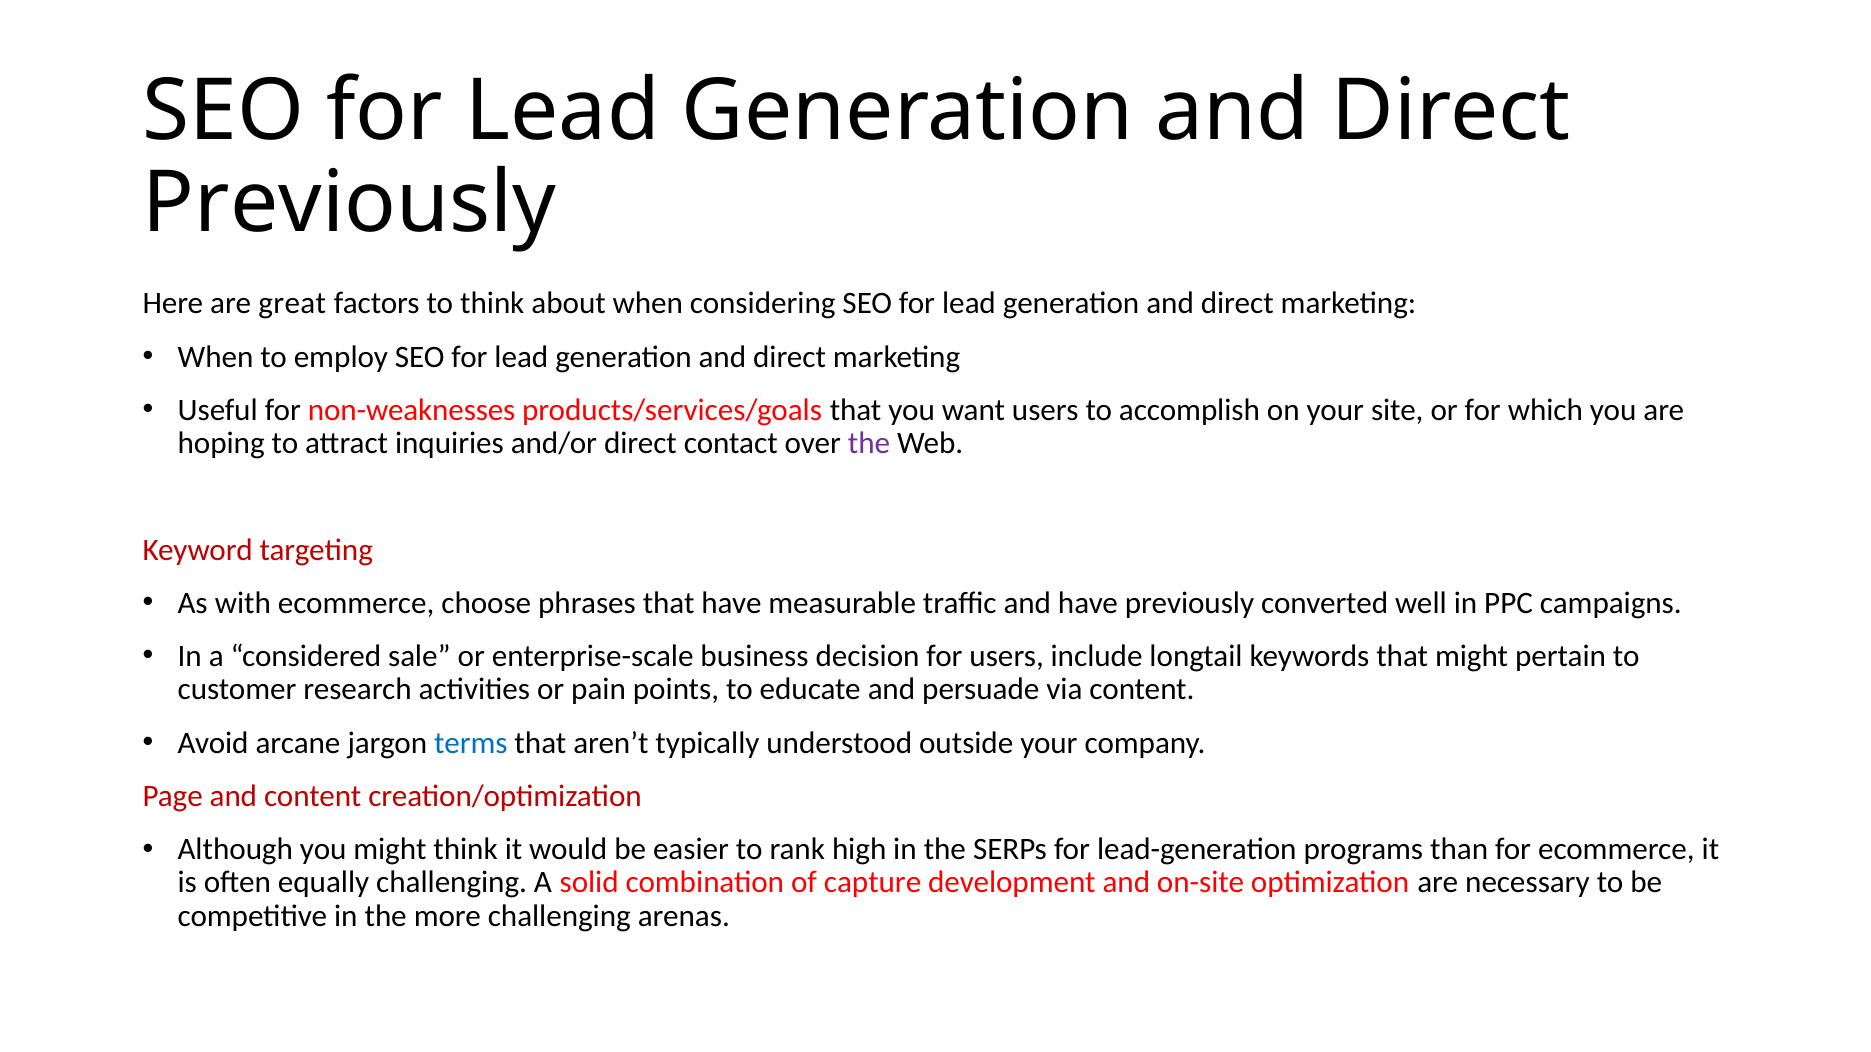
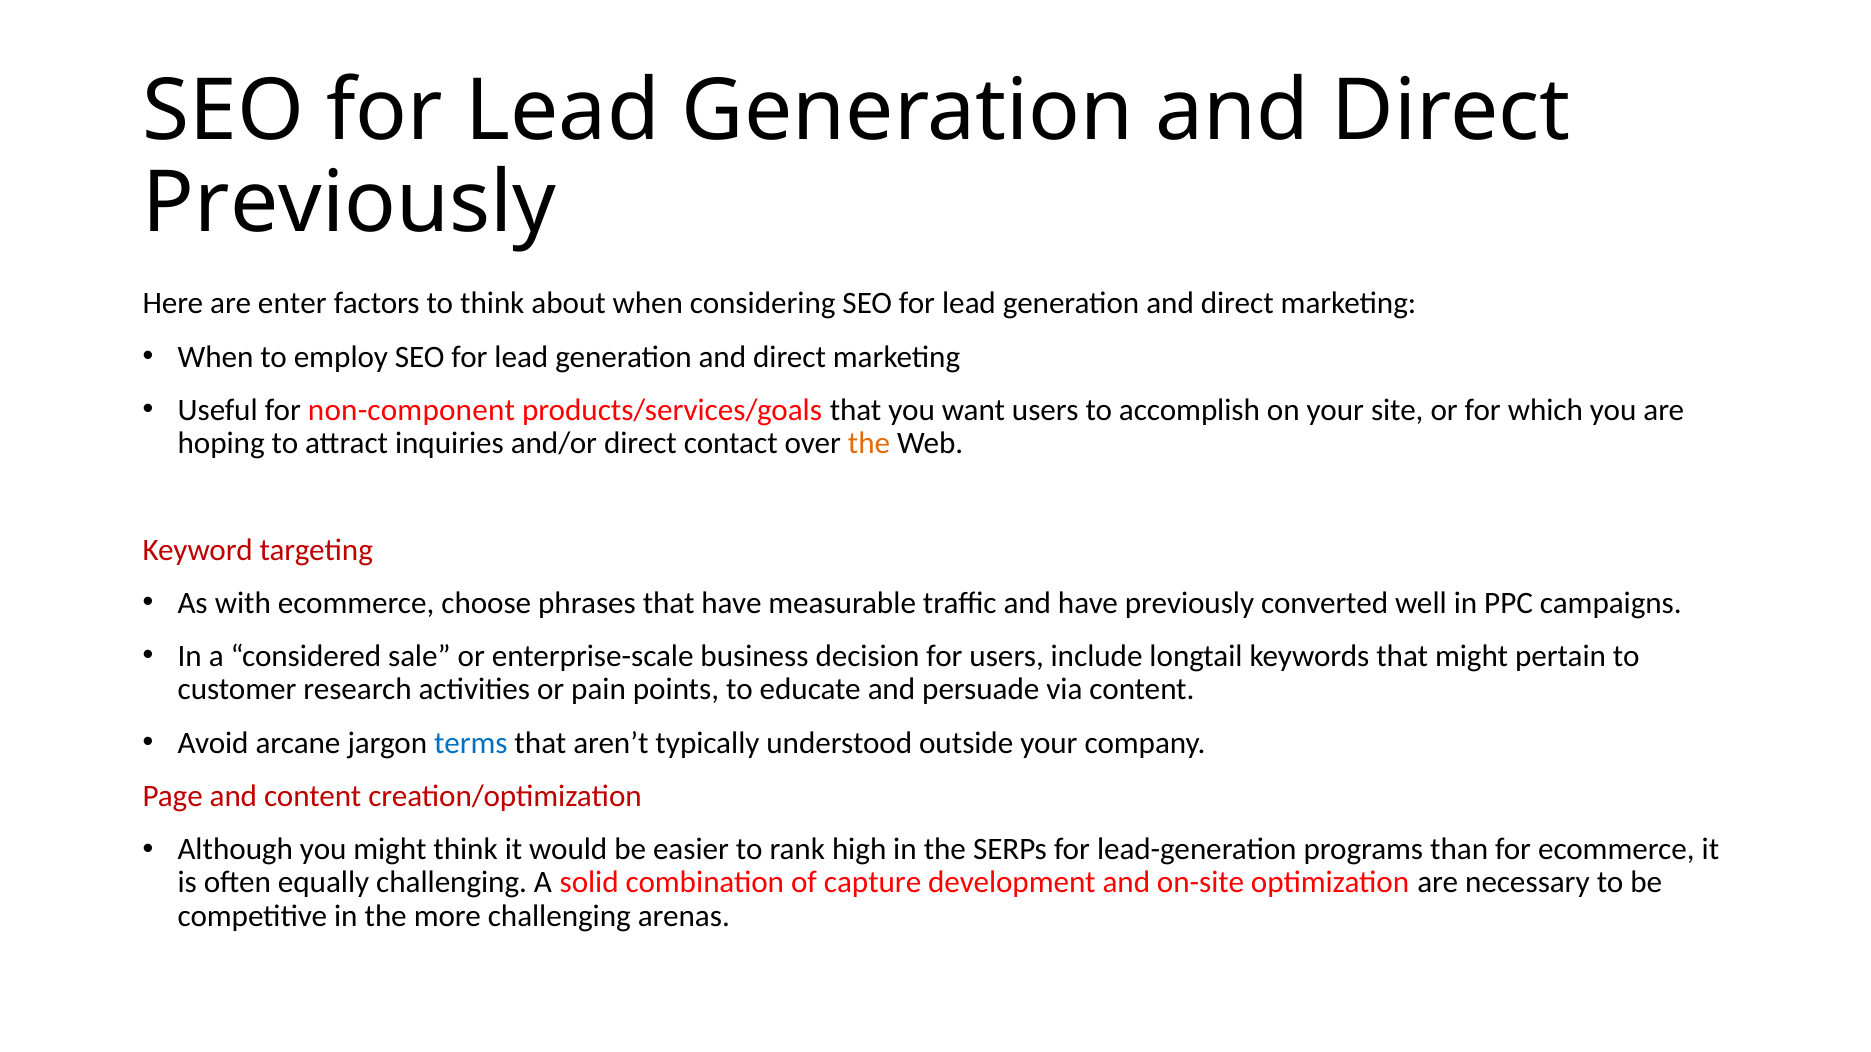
great: great -> enter (292, 304)
non-weaknesses: non-weaknesses -> non-component (411, 410)
the colour: purple -> orange (869, 444)
